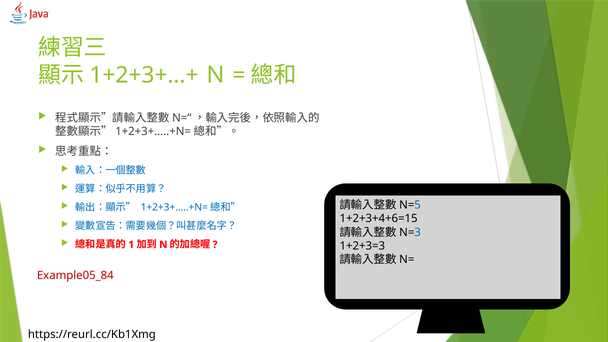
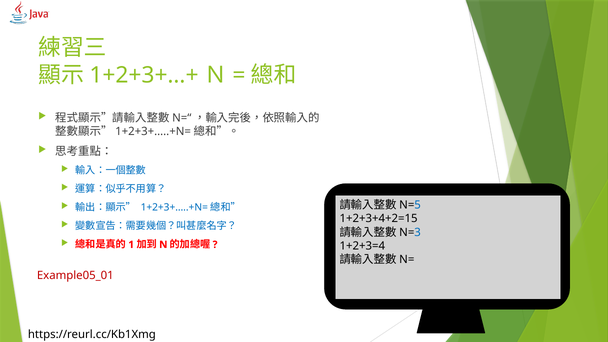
1+2+3+4+6=15: 1+2+3+4+6=15 -> 1+2+3+4+2=15 (379, 219)
1+2+3=3: 1+2+3=3 -> 1+2+3=4 (362, 246)
Example05_84: Example05_84 -> Example05_01 (75, 275)
